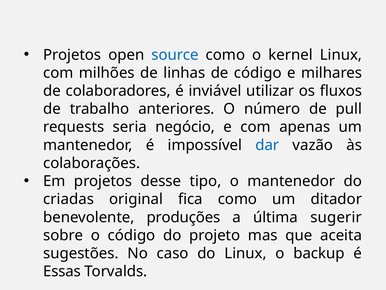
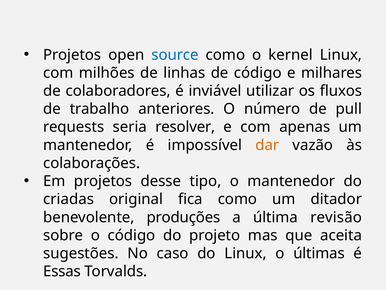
negócio: negócio -> resolver (185, 127)
dar colour: blue -> orange (267, 145)
sugerir: sugerir -> revisão (336, 217)
backup: backup -> últimas (319, 253)
